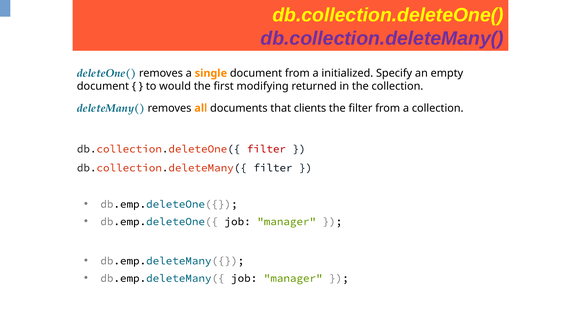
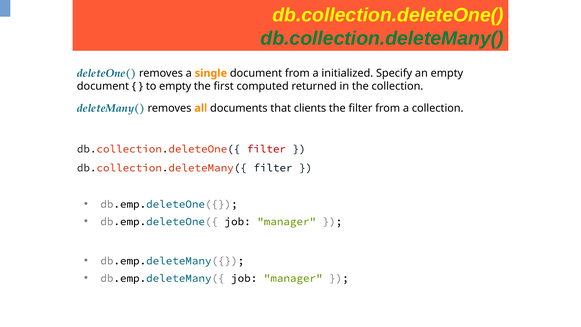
db.collection.deleteMany( colour: purple -> green (382, 38)
to would: would -> empty (175, 86)
modifying: modifying -> computed (263, 86)
